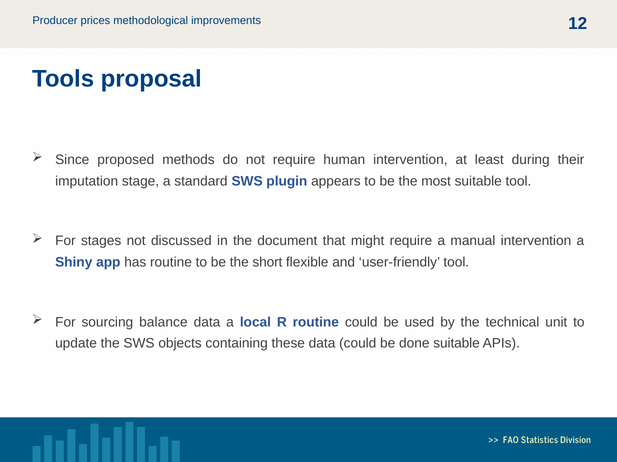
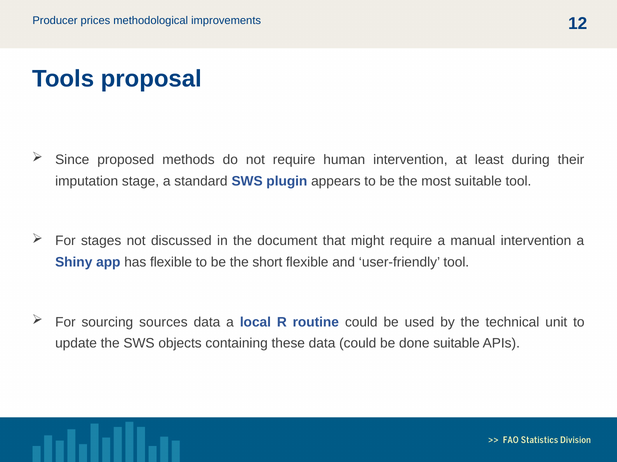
has routine: routine -> flexible (171, 263)
balance: balance -> sources (163, 323)
